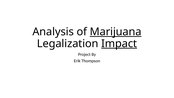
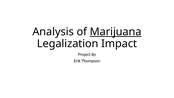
Impact underline: present -> none (119, 43)
